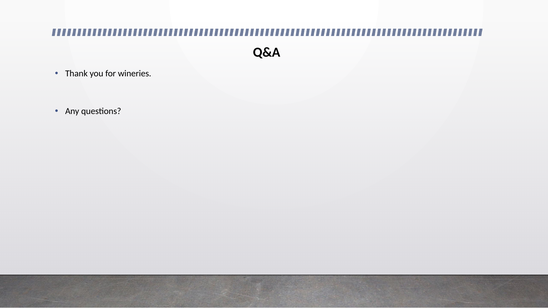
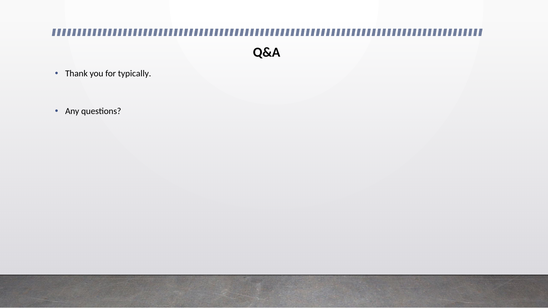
wineries: wineries -> typically (135, 74)
